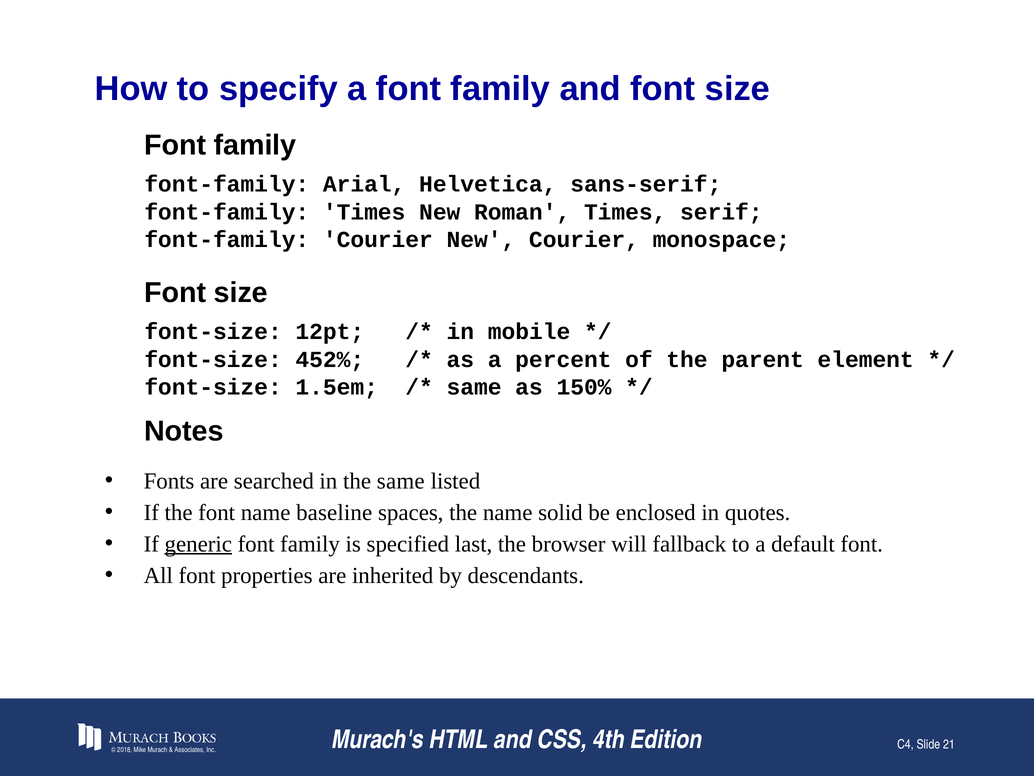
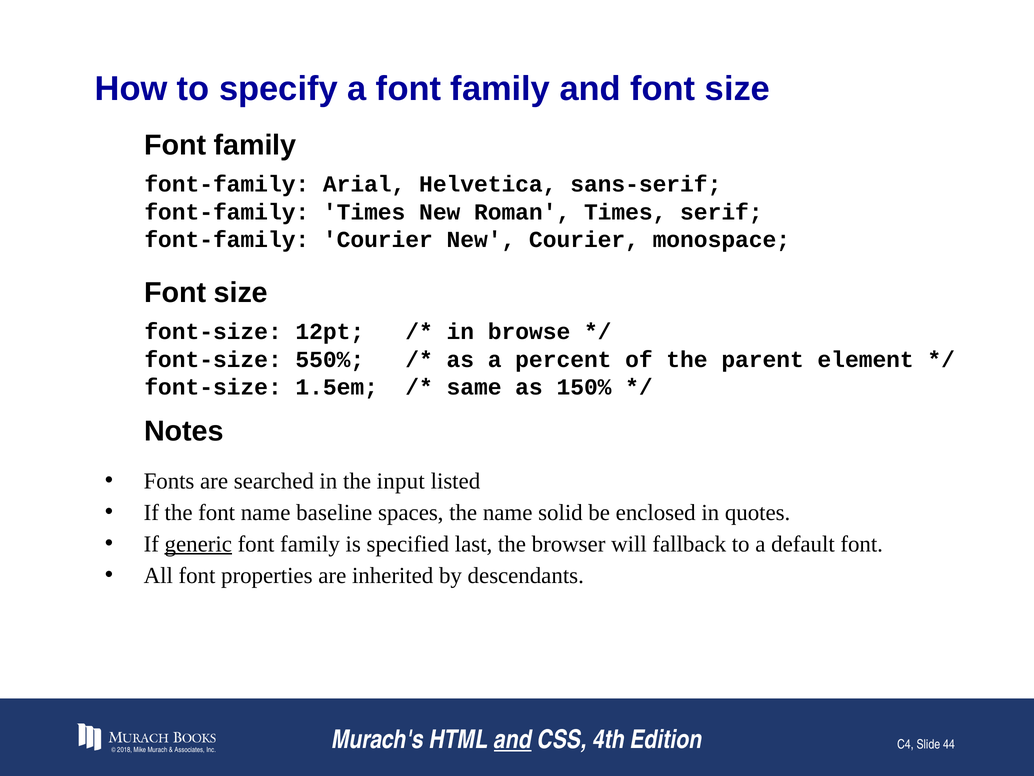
mobile: mobile -> browse (529, 332)
452%: 452% -> 550% (330, 359)
the same: same -> input (401, 481)
and underline: none -> present (513, 739)
21: 21 -> 44 (949, 744)
